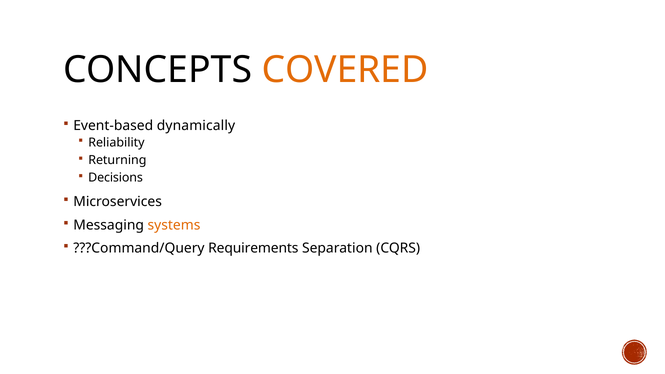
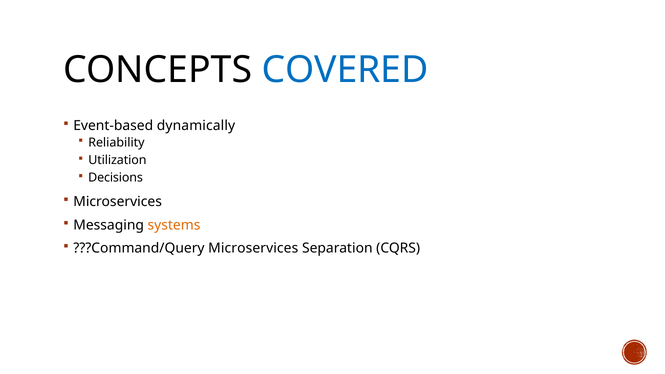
COVERED colour: orange -> blue (345, 70)
Returning: Returning -> Utilization (117, 160)
???Command/Query Requirements: Requirements -> Microservices (253, 248)
